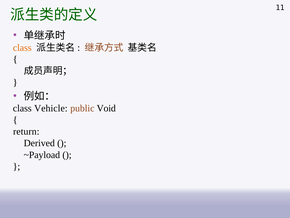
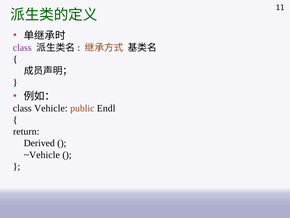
class colour: orange -> purple (22, 48)
Void: Void -> Endl (106, 108)
~Payload: ~Payload -> ~Vehicle (42, 154)
